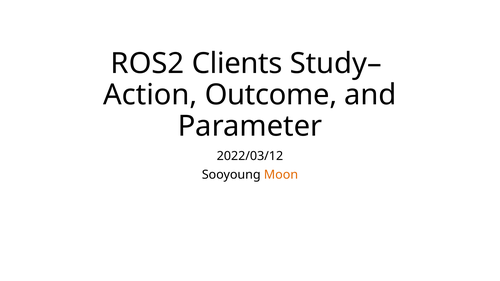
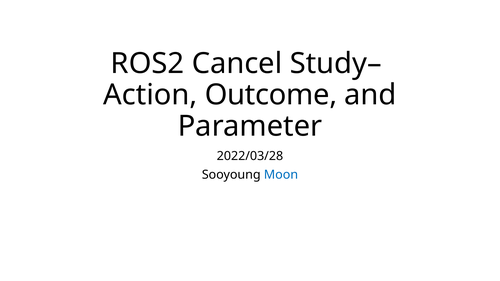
Clients: Clients -> Cancel (237, 63)
2022/03/12: 2022/03/12 -> 2022/03/28 (250, 156)
Moon colour: orange -> blue (281, 175)
